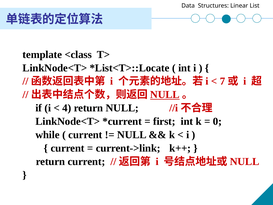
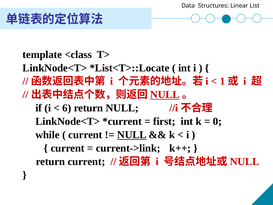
7: 7 -> 1 (223, 81)
4: 4 -> 6 (67, 108)
NULL underline: none -> present (132, 135)
